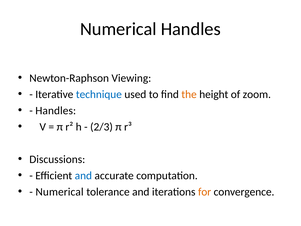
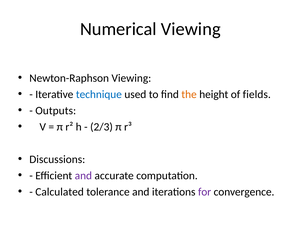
Numerical Handles: Handles -> Viewing (191, 29)
zoom: zoom -> fields (257, 94)
Handles: Handles -> Outputs (56, 110)
and colour: blue -> purple (83, 175)
Numerical: Numerical -> Calculated (60, 192)
for colour: orange -> purple (205, 192)
